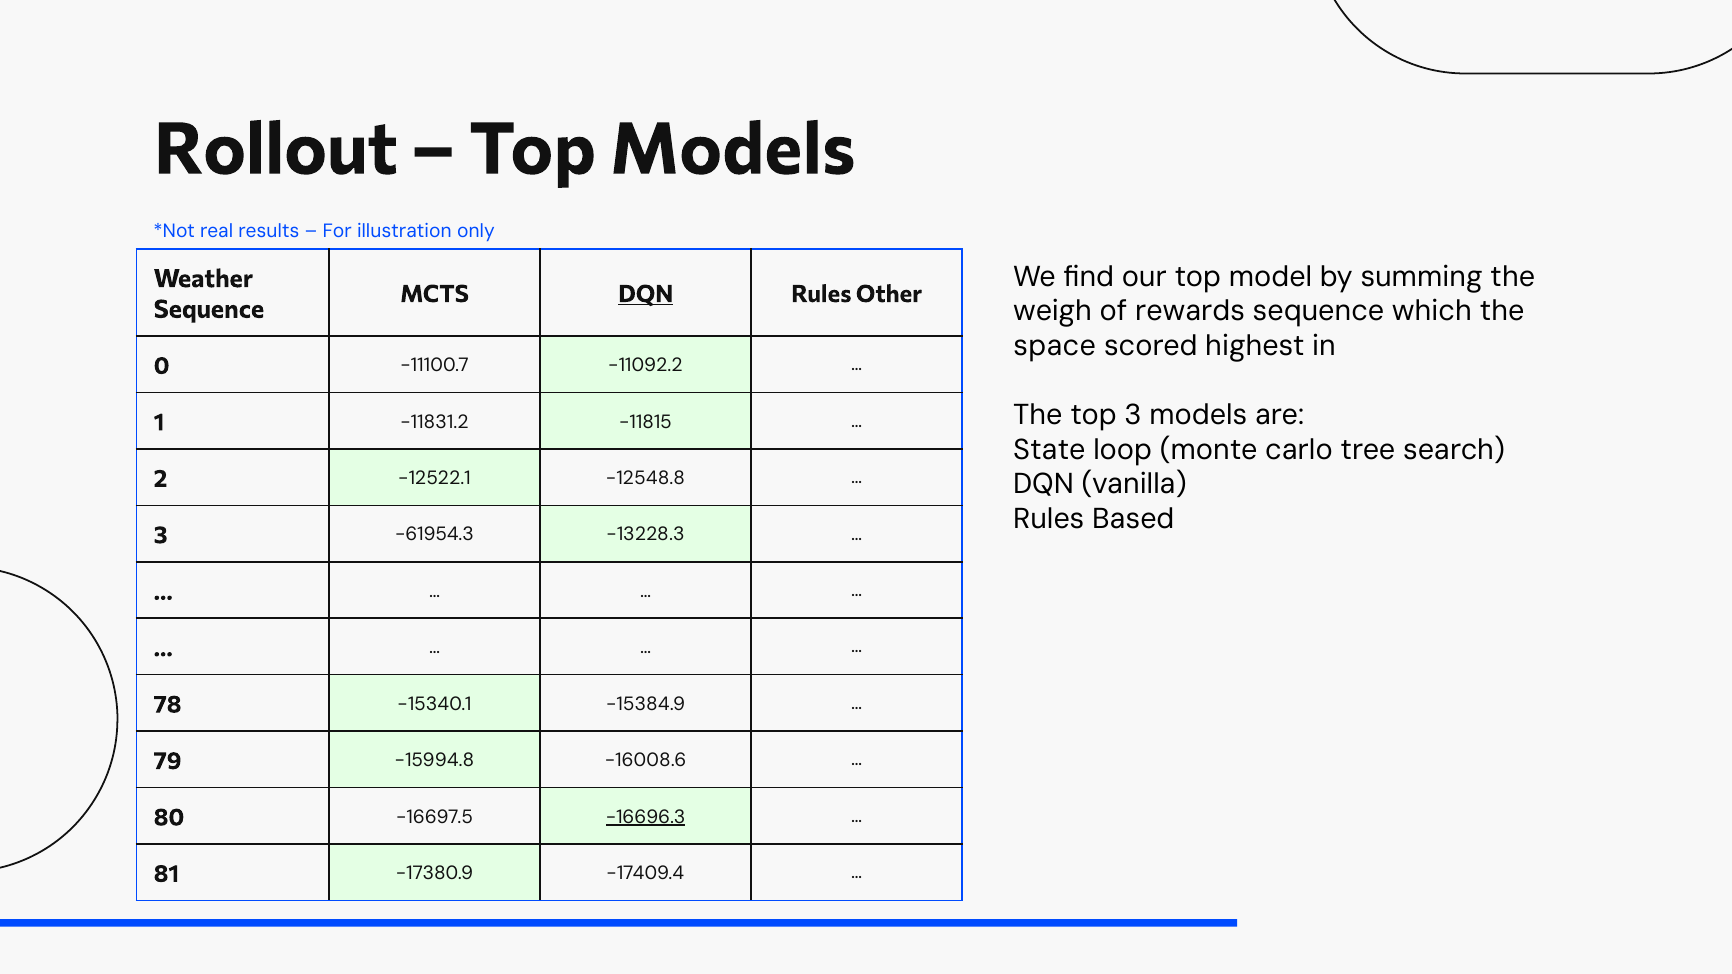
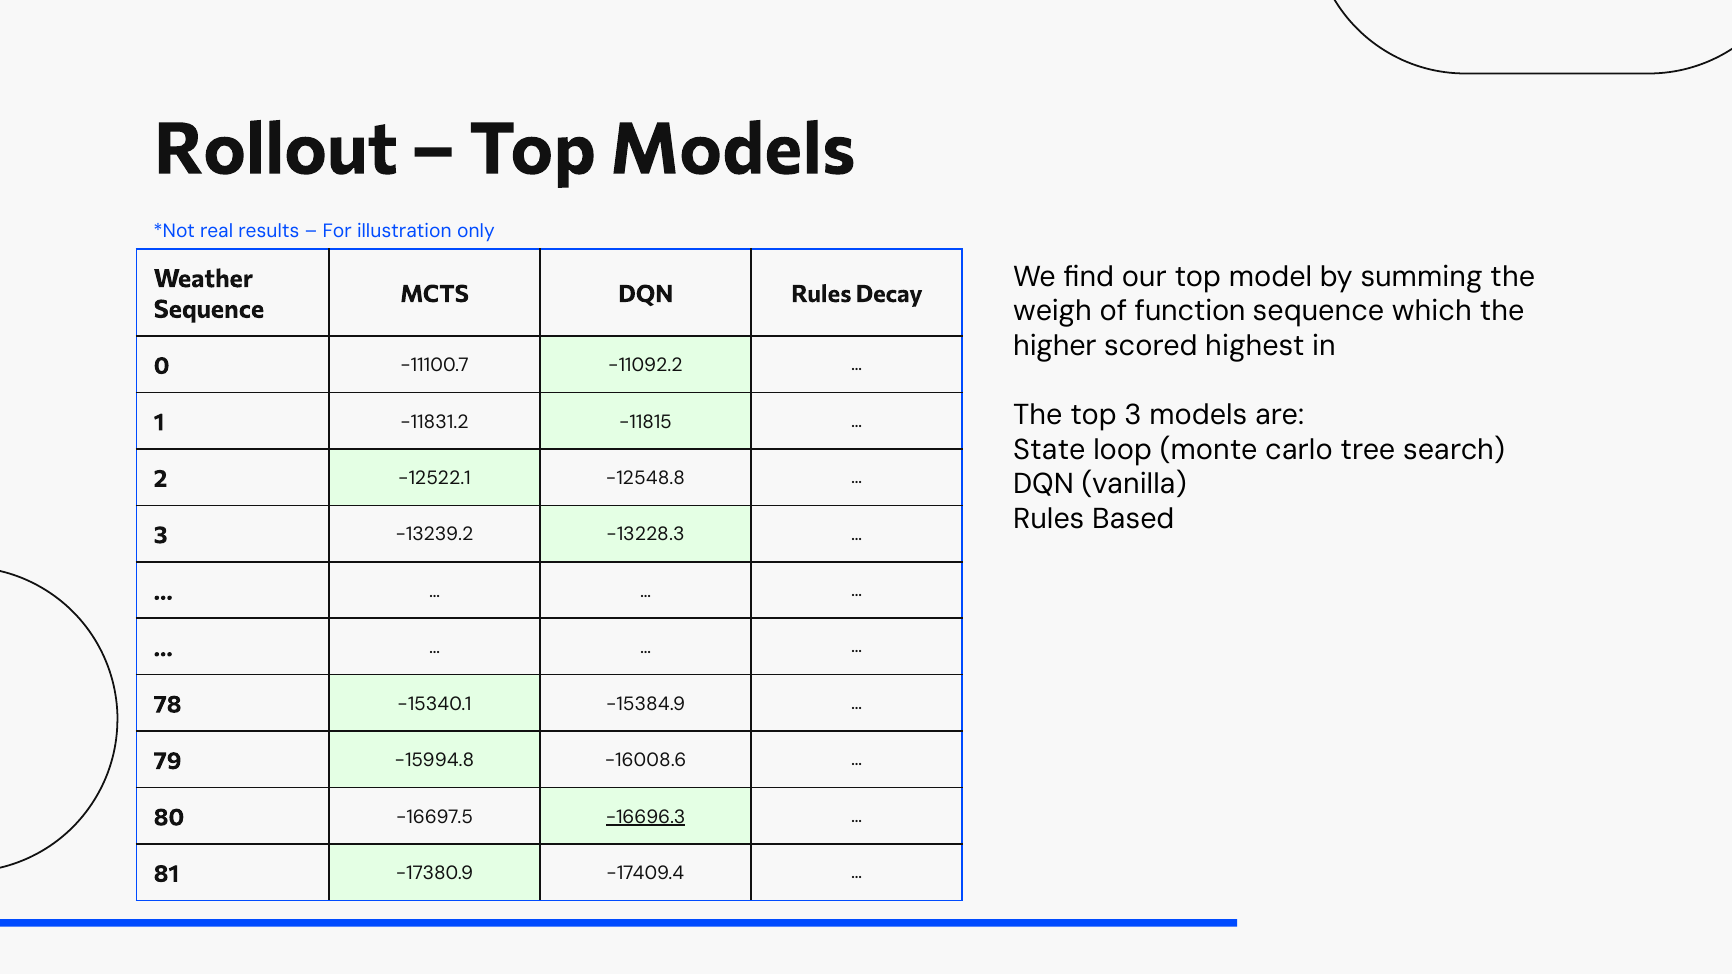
DQN underline: present -> none (646, 294)
Other: Other -> Decay (889, 294)
rewards: rewards -> function (1190, 311)
space: space -> higher (1055, 346)
-61954.3: -61954.3 -> -13239.2 (434, 535)
